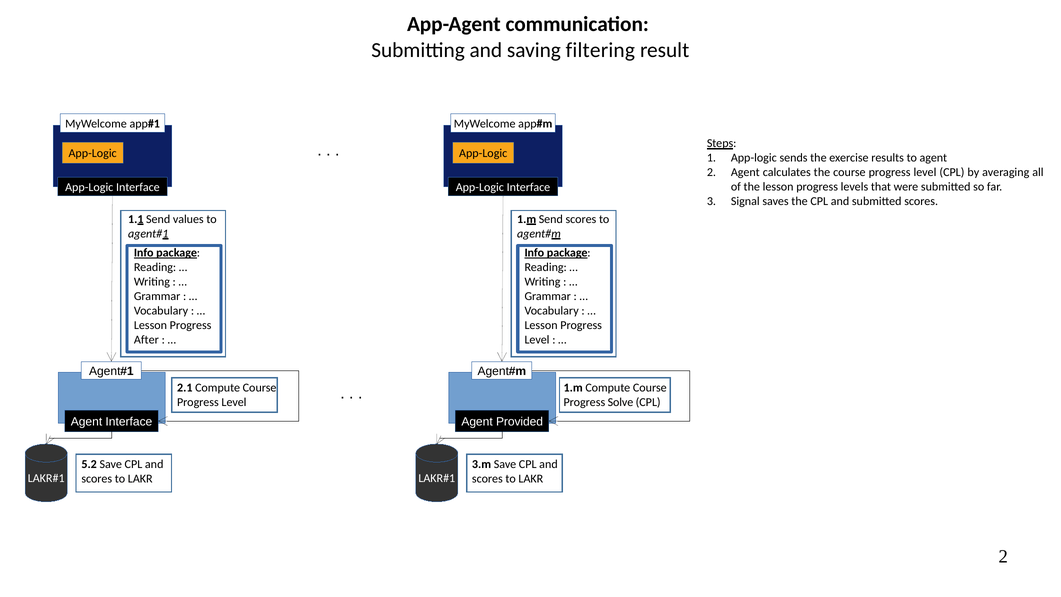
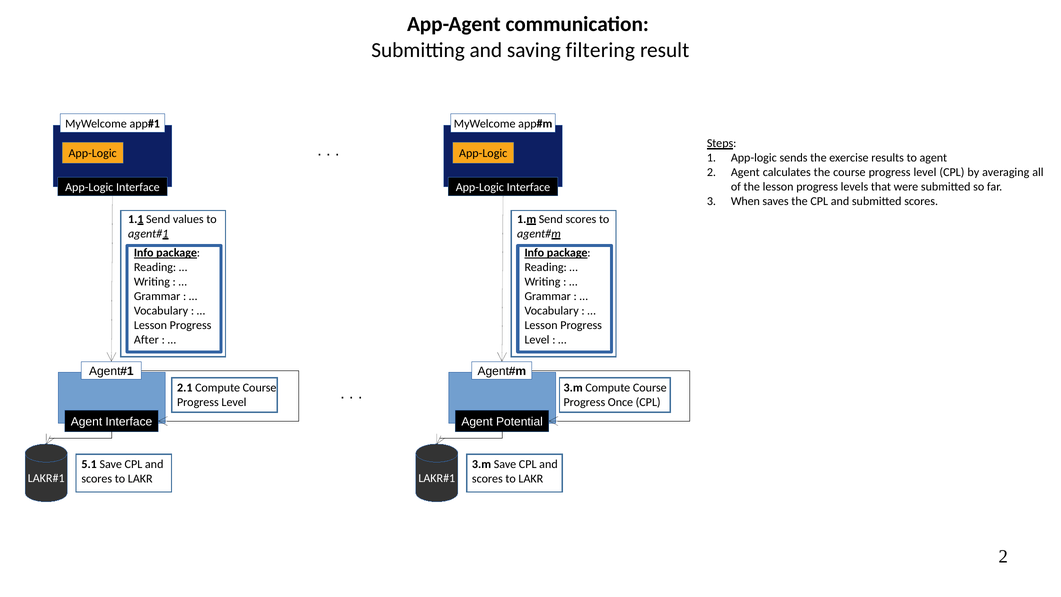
Signal: Signal -> When (745, 201)
1.m: 1.m -> 3.m (573, 388)
Solve: Solve -> Once (620, 402)
Provided: Provided -> Potential (519, 422)
5.2: 5.2 -> 5.1 (89, 464)
